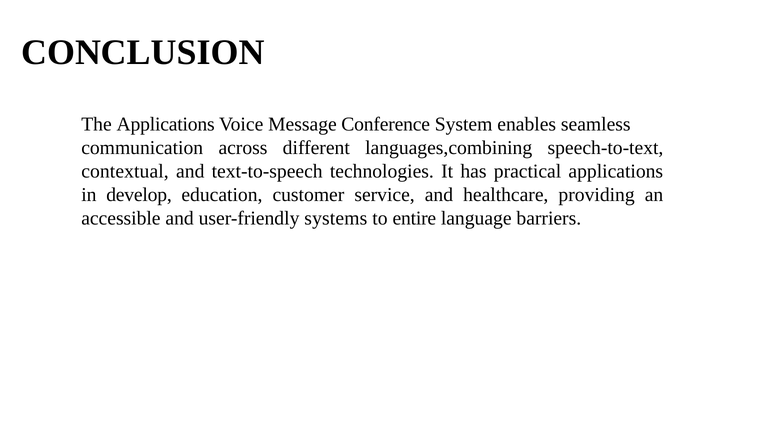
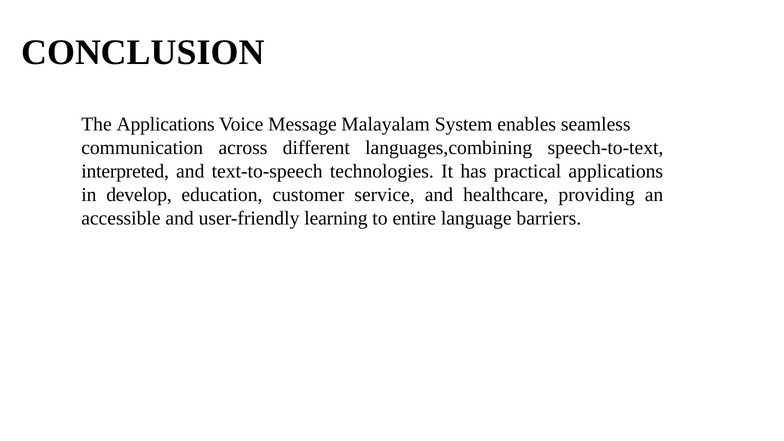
Conference: Conference -> Malayalam (386, 124)
contextual: contextual -> interpreted (125, 171)
systems: systems -> learning (336, 218)
